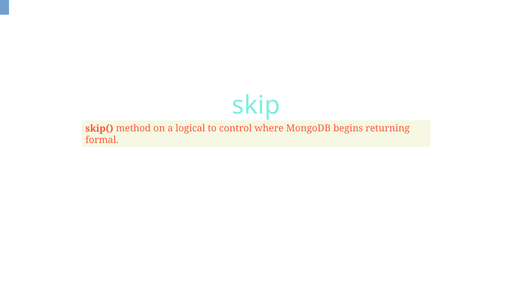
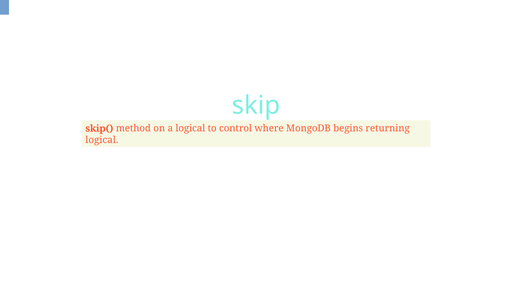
formal: formal -> logical (102, 140)
